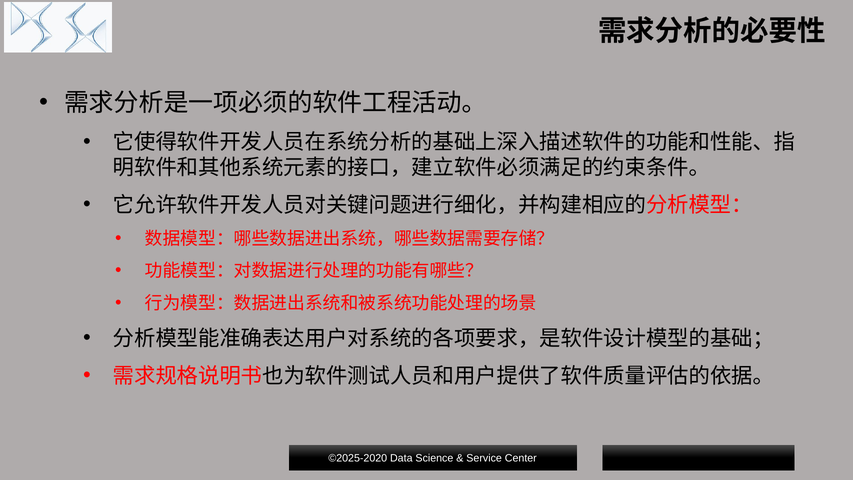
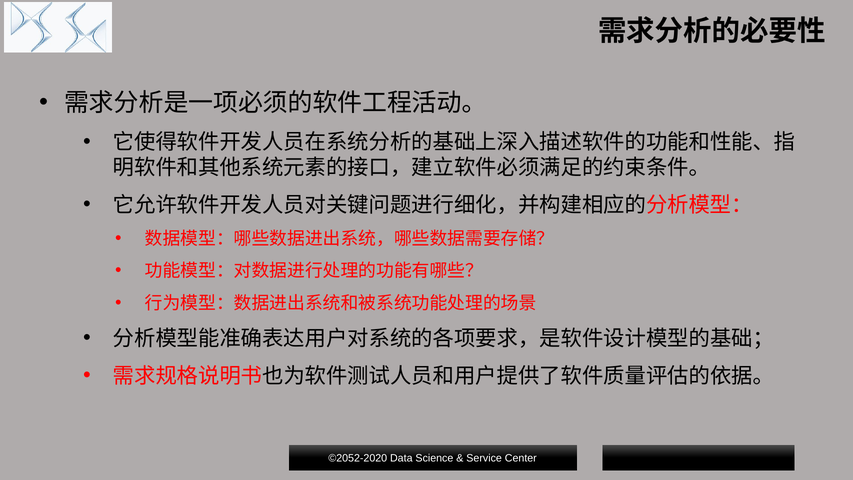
©2025-2020: ©2025-2020 -> ©2052-2020 (358, 458)
